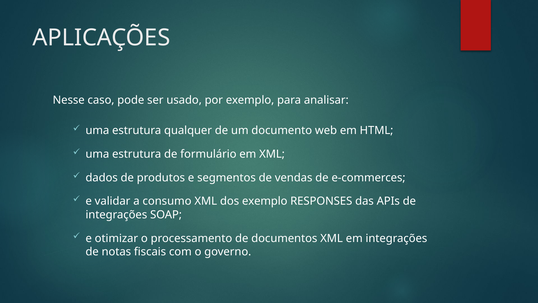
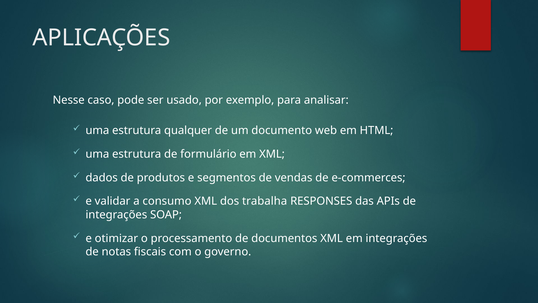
dos exemplo: exemplo -> trabalha (265, 201)
